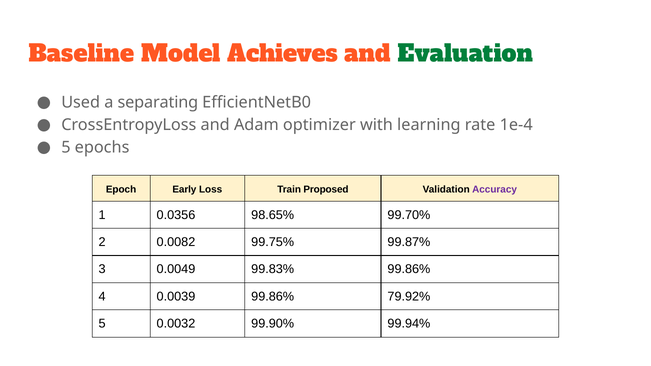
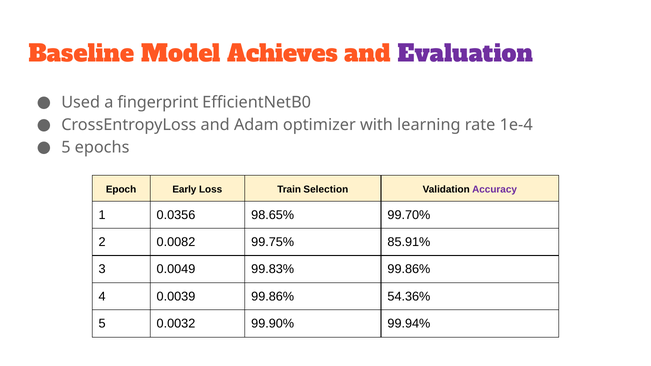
Evaluation colour: green -> purple (465, 54)
separating: separating -> fingerprint (158, 102)
Proposed: Proposed -> Selection (326, 189)
99.87%: 99.87% -> 85.91% (409, 242)
79.92%: 79.92% -> 54.36% (409, 297)
